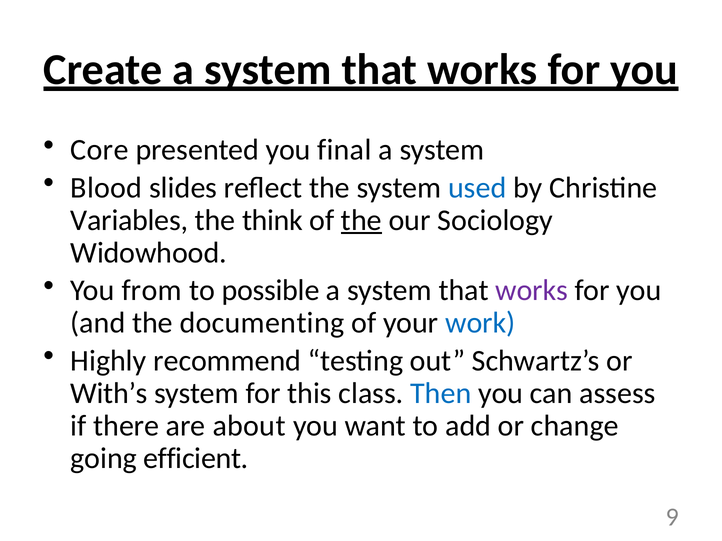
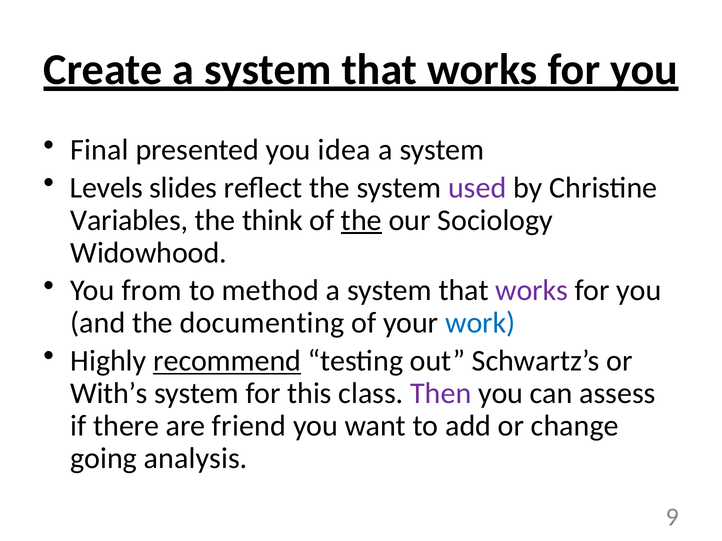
Core: Core -> Final (100, 150)
final: final -> idea (344, 150)
Blood: Blood -> Levels (107, 188)
used colour: blue -> purple (477, 188)
possible: possible -> method (270, 291)
recommend underline: none -> present (227, 361)
Then colour: blue -> purple (441, 394)
about: about -> friend (249, 426)
efficient: efficient -> analysis (196, 459)
